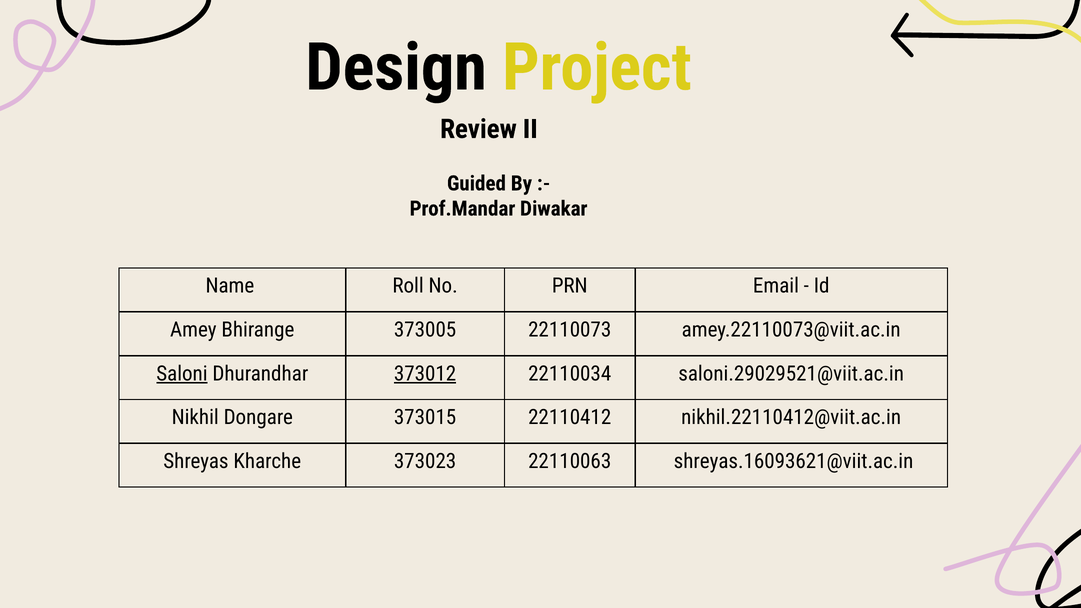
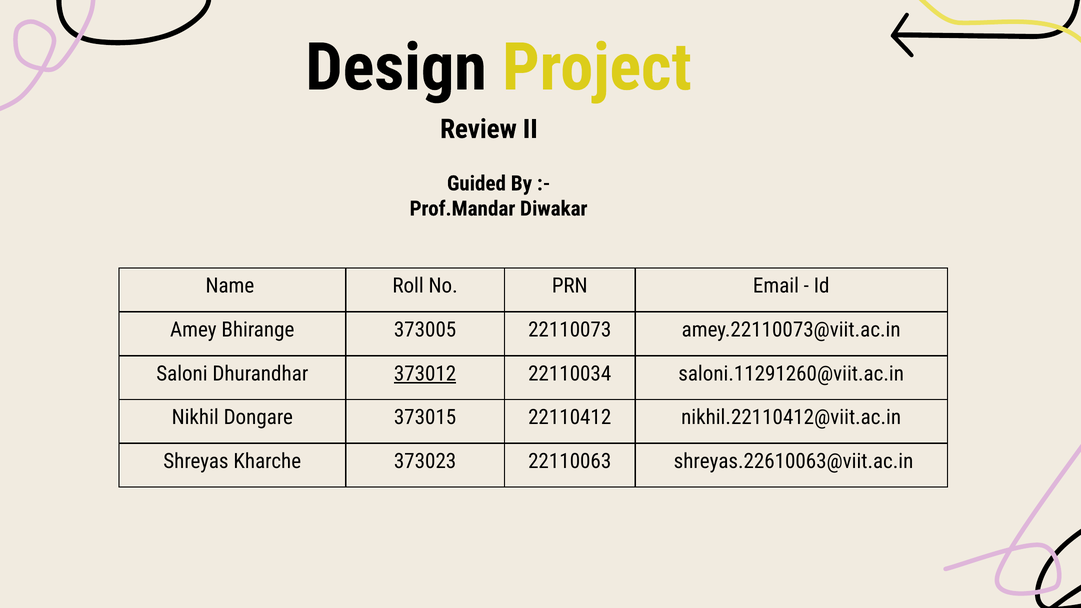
Saloni underline: present -> none (182, 374)
saloni.29029521@viit.ac.in: saloni.29029521@viit.ac.in -> saloni.11291260@viit.ac.in (791, 374)
shreyas.16093621@viit.ac.in: shreyas.16093621@viit.ac.in -> shreyas.22610063@viit.ac.in (794, 461)
